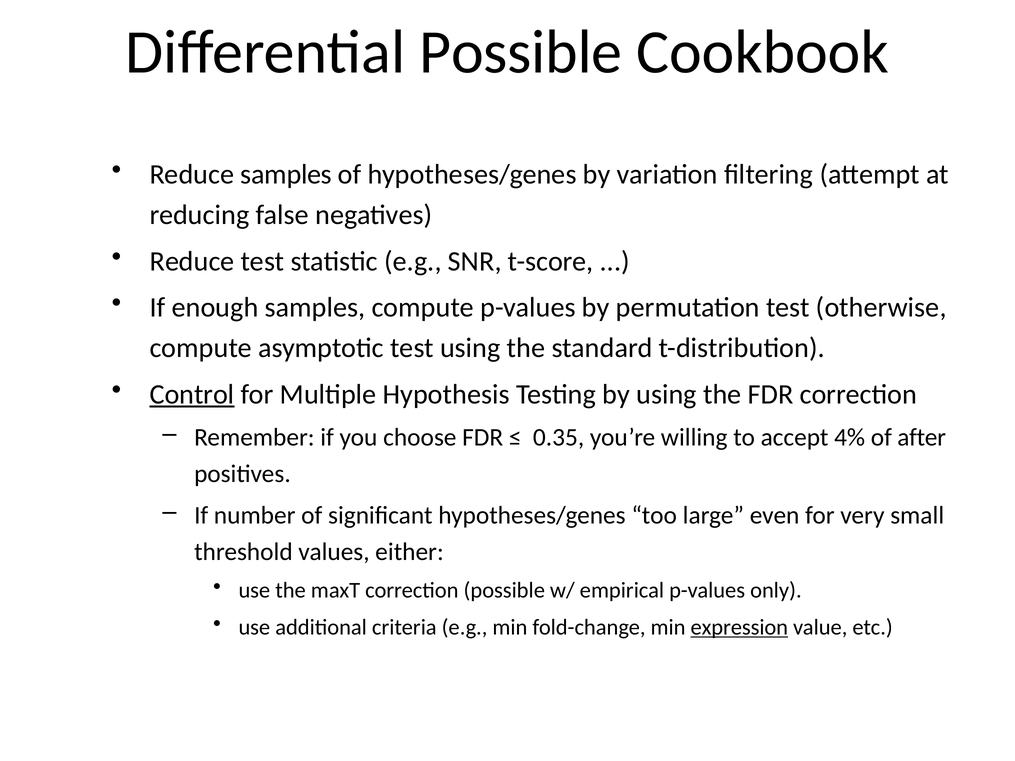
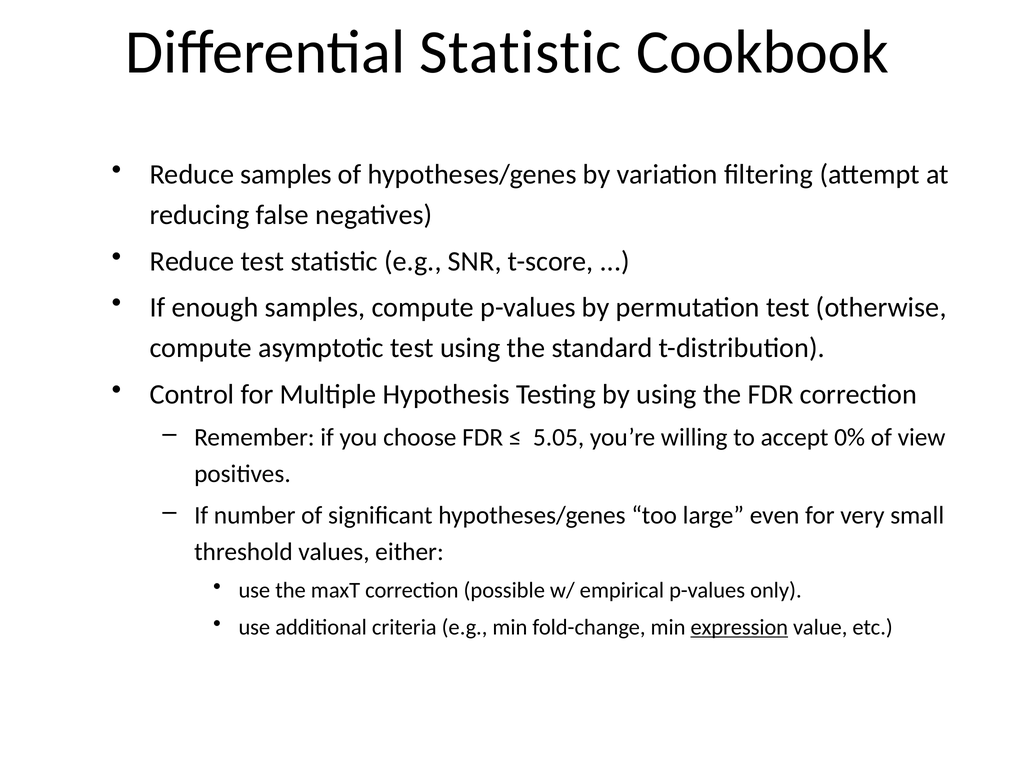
Differential Possible: Possible -> Statistic (520, 53)
Control underline: present -> none (192, 394)
0.35: 0.35 -> 5.05 (559, 438)
4%: 4% -> 0% (850, 438)
after: after -> view (922, 438)
